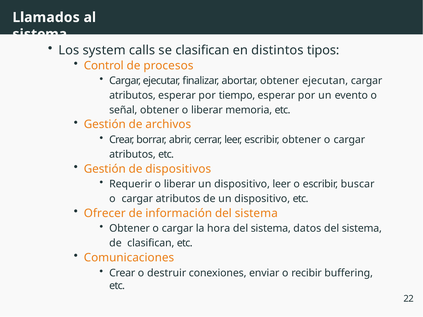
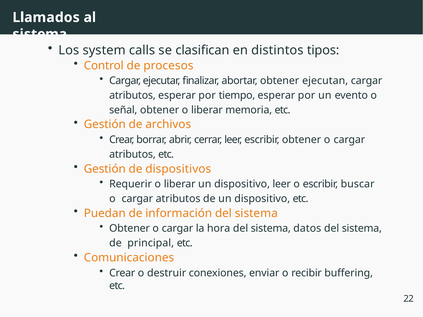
Ofrecer: Ofrecer -> Puedan (105, 214)
de clasifican: clasifican -> principal (151, 244)
